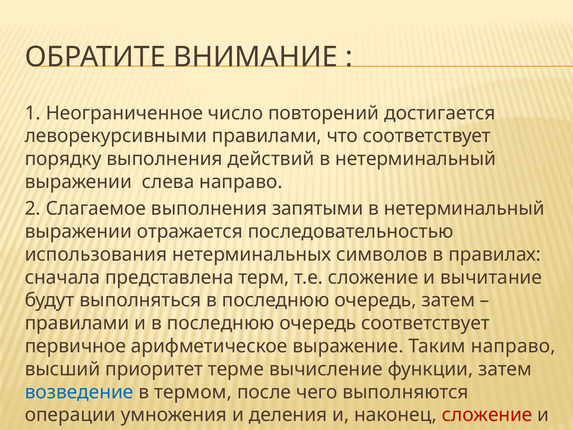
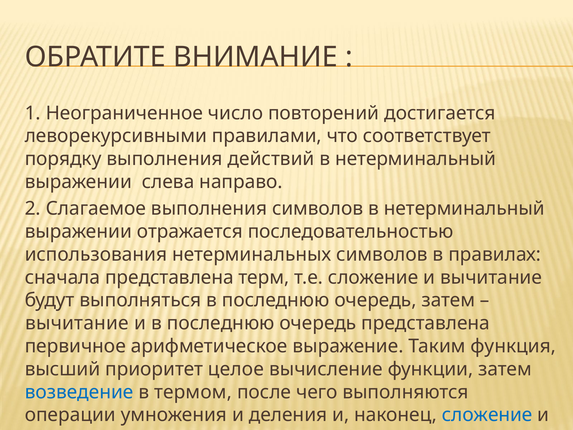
выполнения запятыми: запятыми -> символов (318, 209)
правилами: правилами -> вычитание (77, 323)
очередь соответствует: соответствует -> представлена (426, 323)
Таким направо: направо -> функция (513, 346)
терме: терме -> целое (236, 369)
сложение colour: red -> blue (487, 415)
